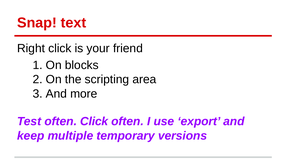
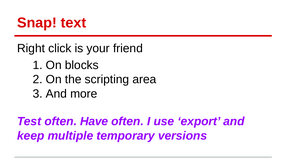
often Click: Click -> Have (94, 121)
